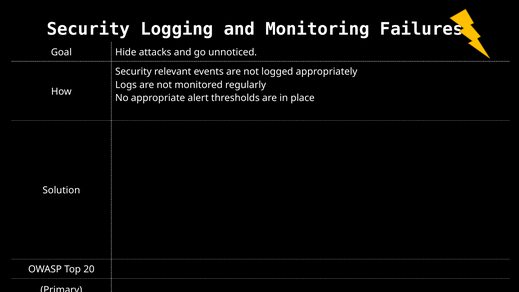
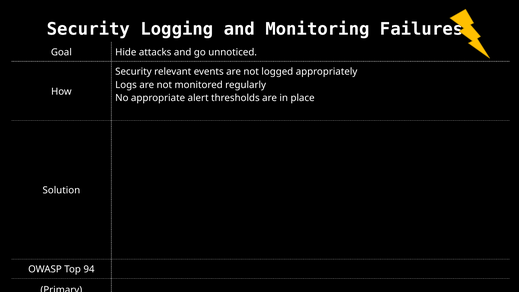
20: 20 -> 94 (89, 269)
